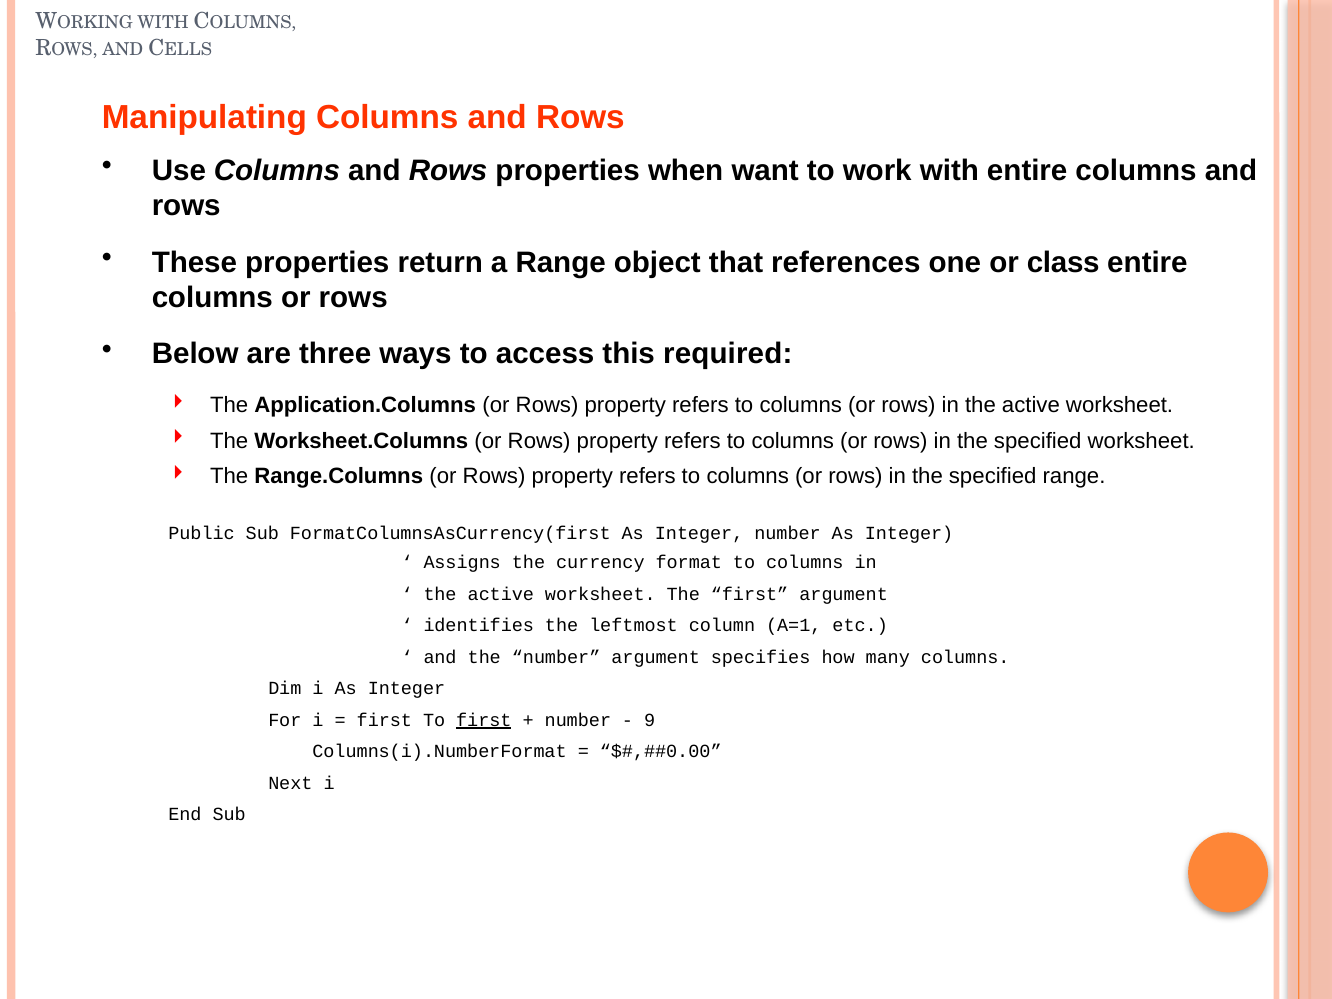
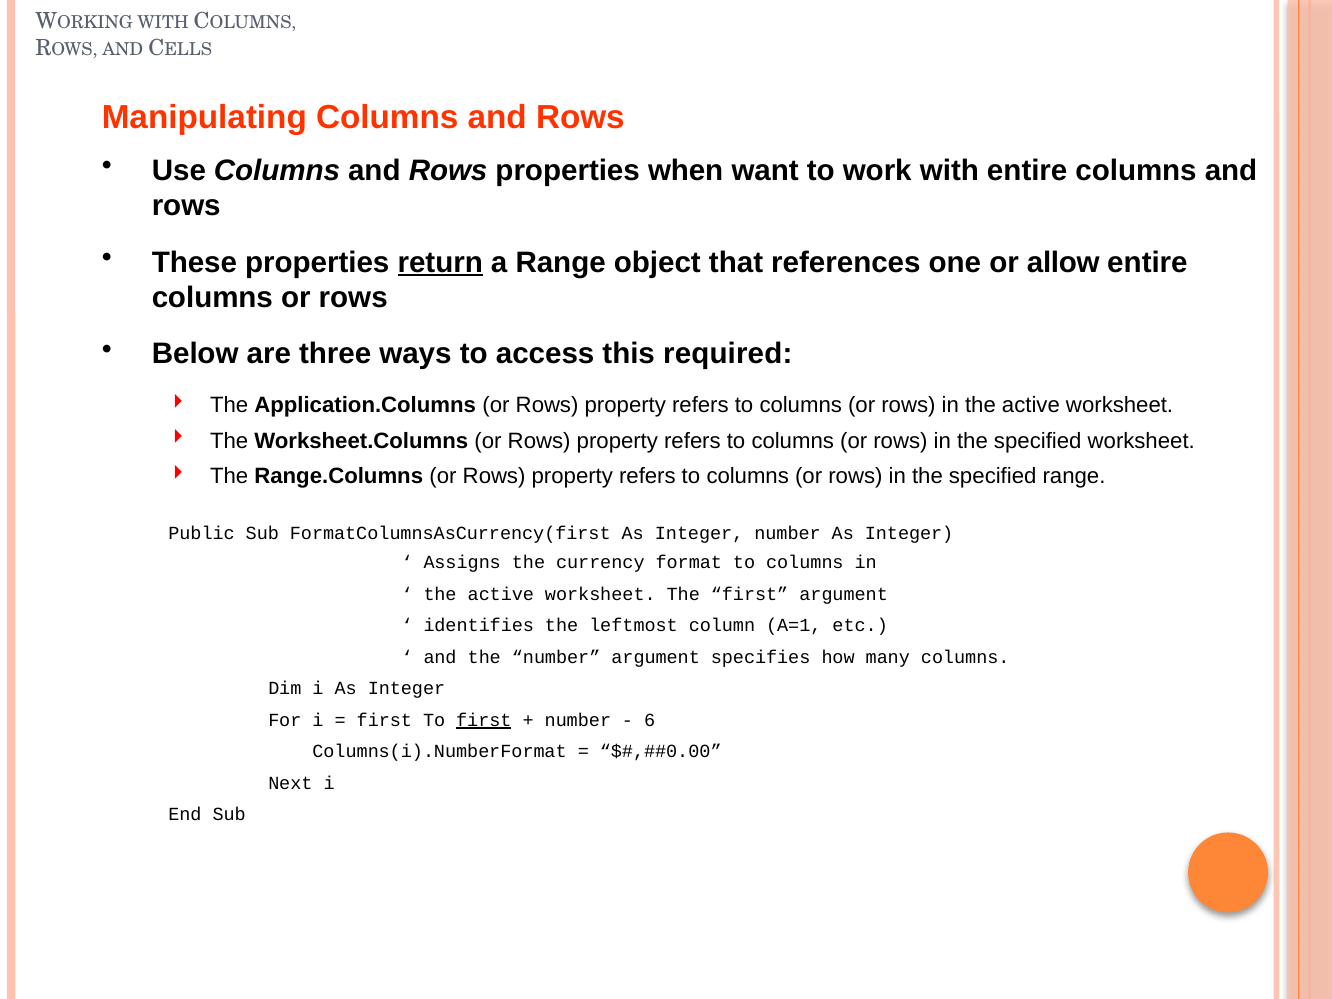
return underline: none -> present (440, 262)
class: class -> allow (1063, 262)
9: 9 -> 6 (650, 720)
